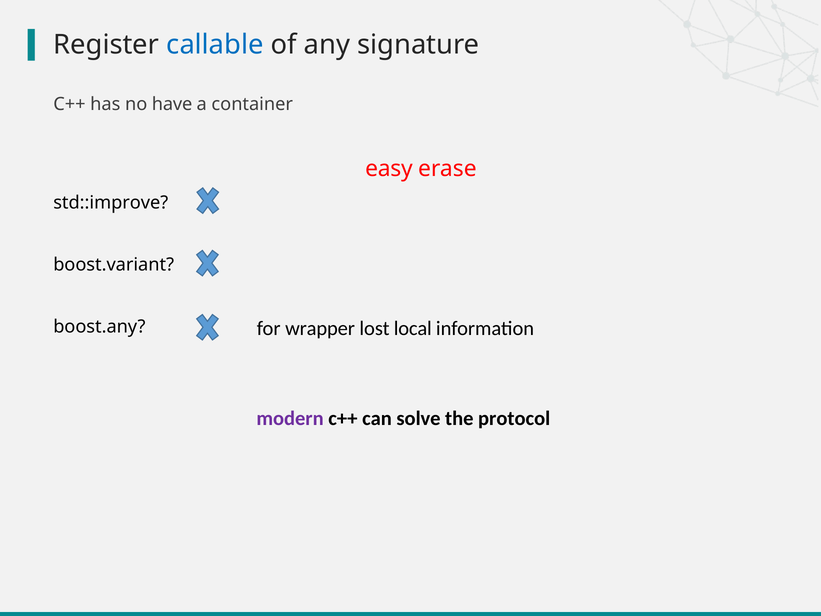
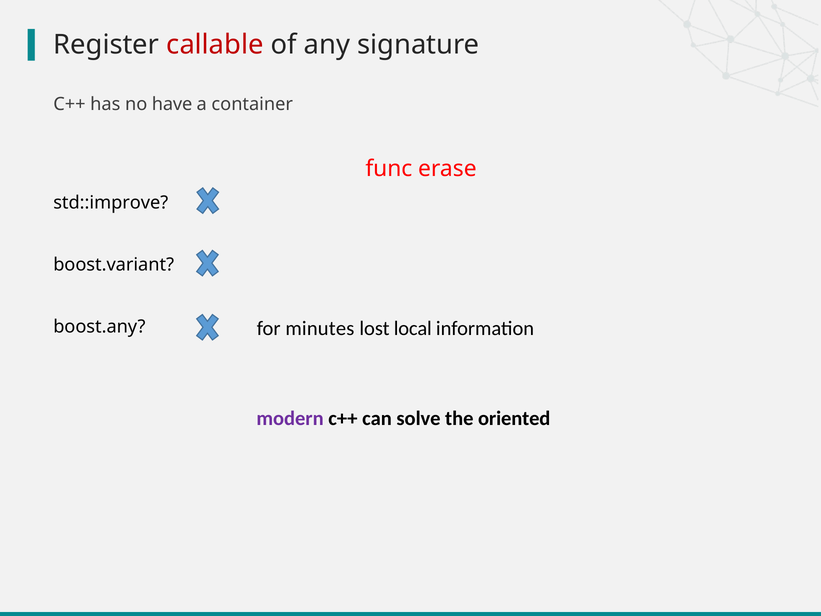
callable colour: blue -> red (215, 45)
easy: easy -> func (389, 169)
wrapper: wrapper -> minutes (320, 328)
protocol: protocol -> oriented (514, 418)
